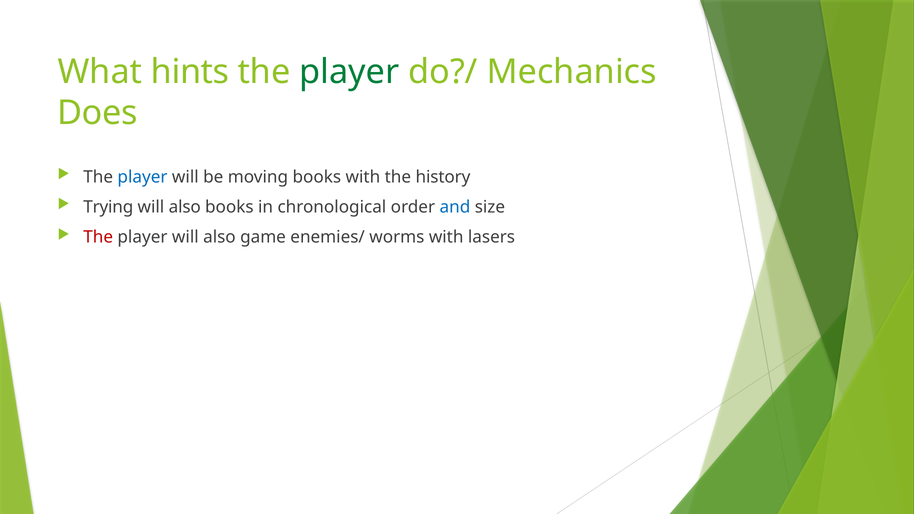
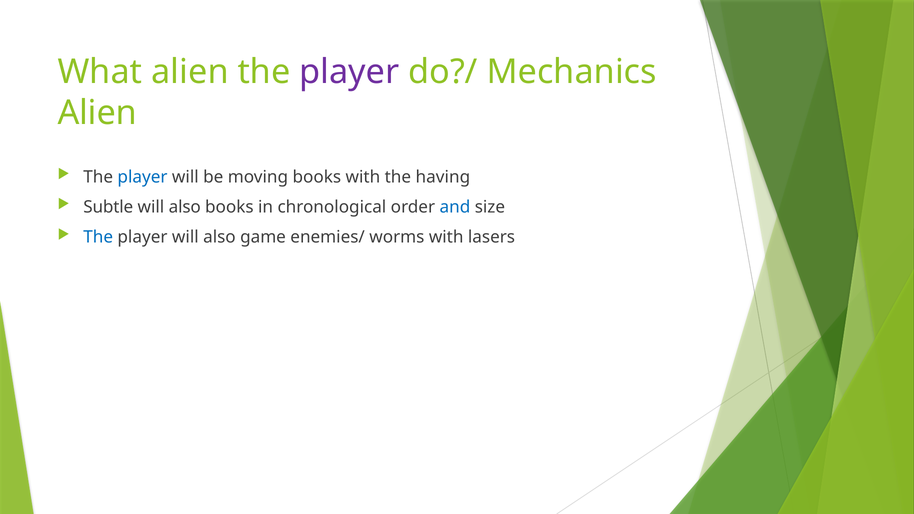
What hints: hints -> alien (190, 72)
player colour: green -> purple (349, 72)
Does: Does -> Alien (97, 113)
history: history -> having (443, 177)
Trying: Trying -> Subtle (108, 207)
The colour: red -> blue (98, 237)
